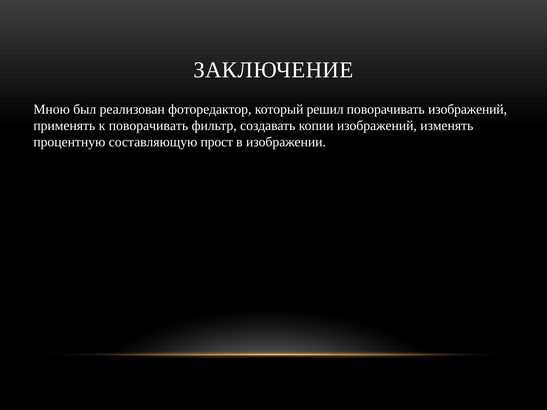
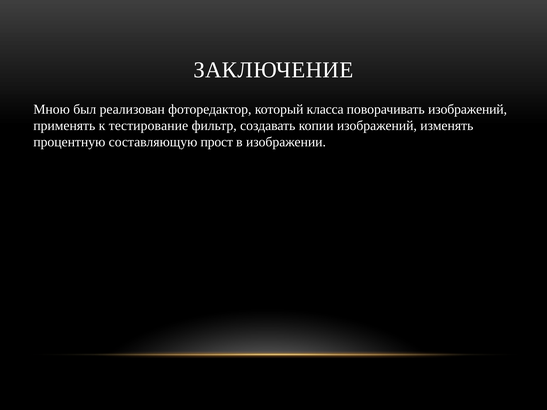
решил: решил -> класса (325, 109)
к поворачивать: поворачивать -> тестирование (148, 126)
